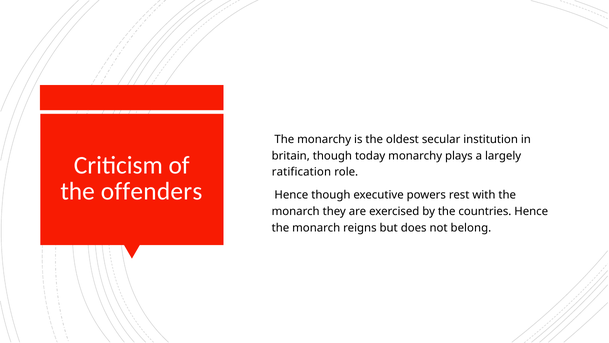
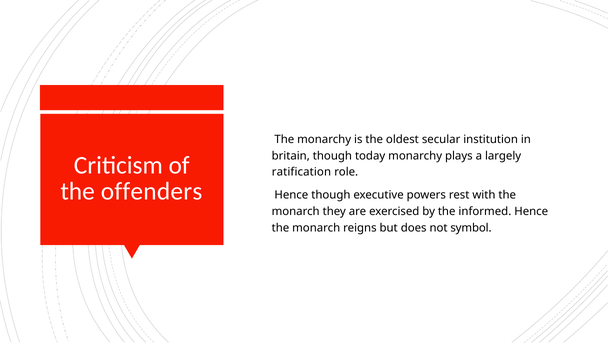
countries: countries -> informed (485, 211)
belong: belong -> symbol (471, 228)
